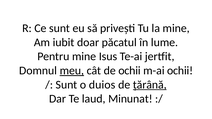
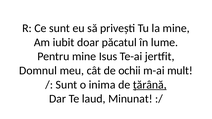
meu underline: present -> none (72, 71)
m-ai ochii: ochii -> mult (180, 71)
duios: duios -> inima (102, 85)
